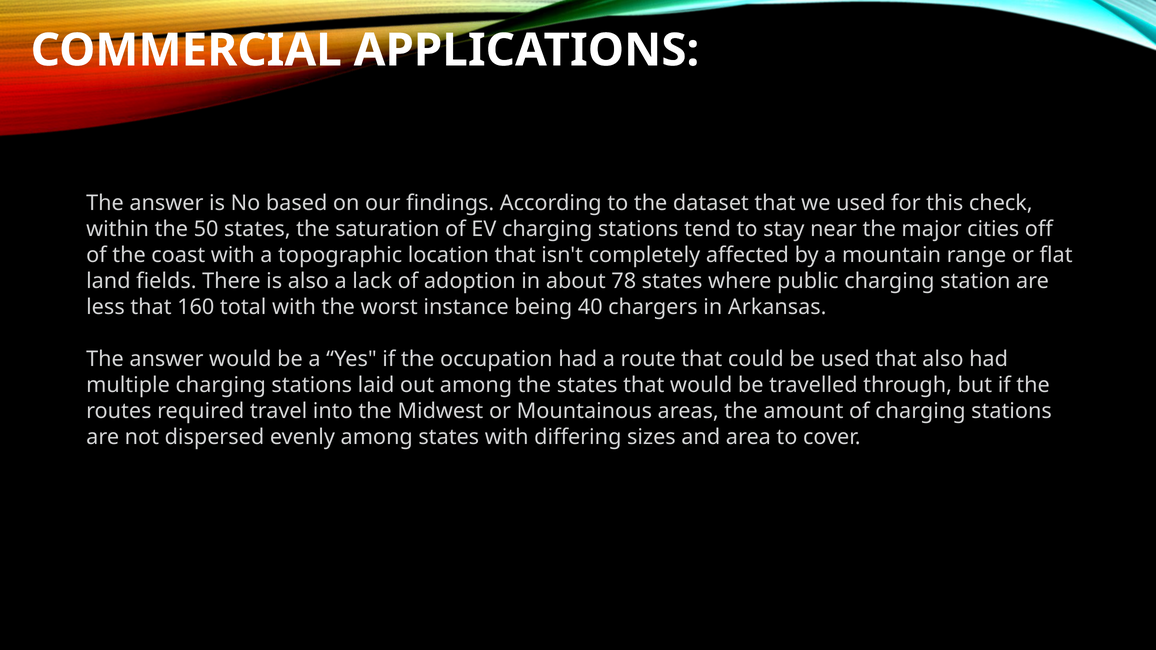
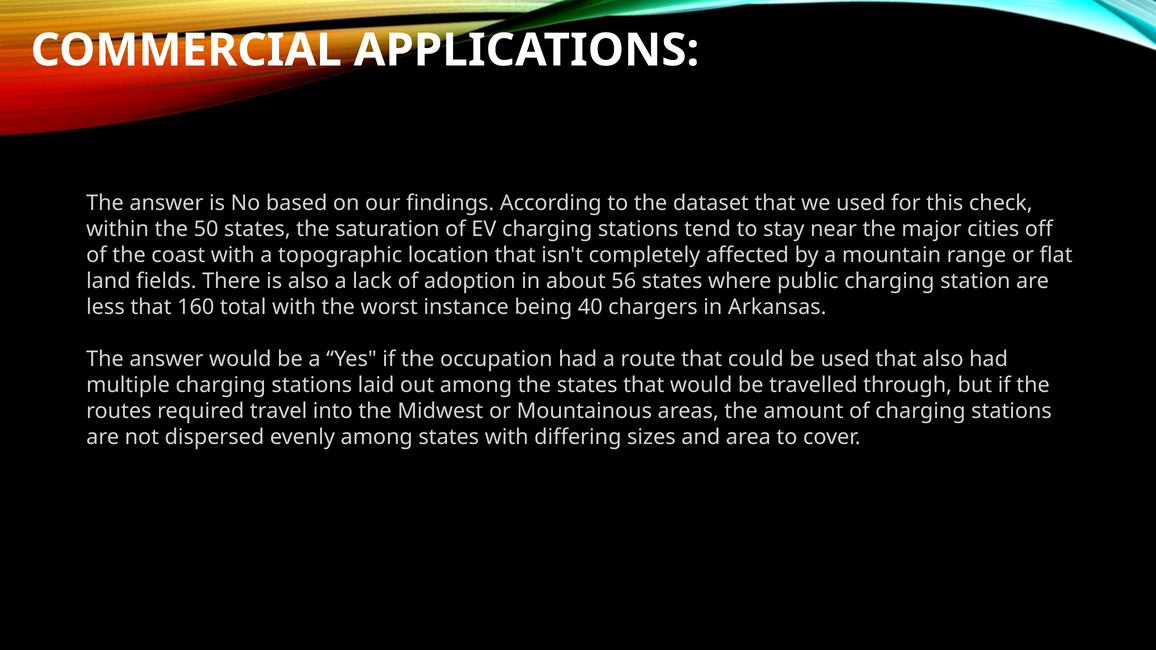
78: 78 -> 56 (624, 281)
